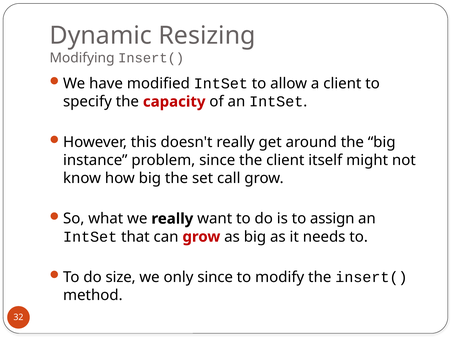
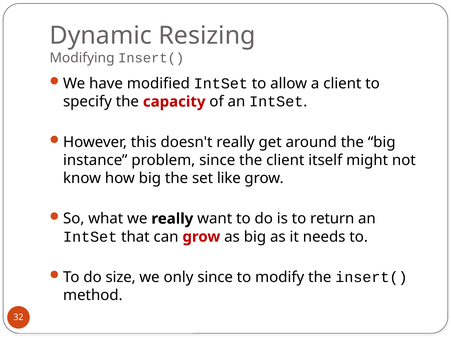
call: call -> like (229, 178)
assign: assign -> return (332, 219)
